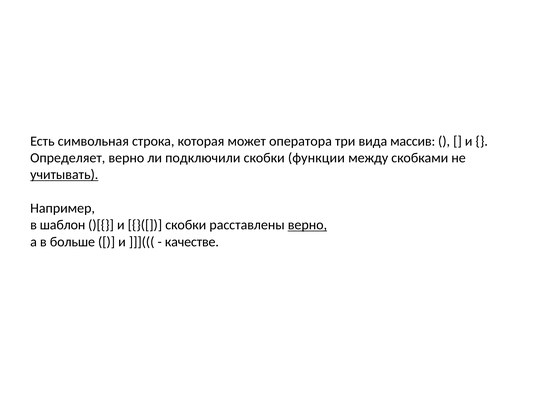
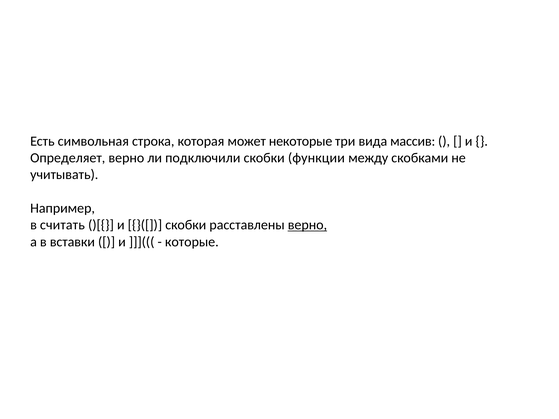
оператора: оператора -> некоторые (301, 141)
учитывать underline: present -> none (64, 175)
шаблон: шаблон -> считать (62, 225)
больше: больше -> вставки (72, 242)
качестве: качестве -> которые (192, 242)
